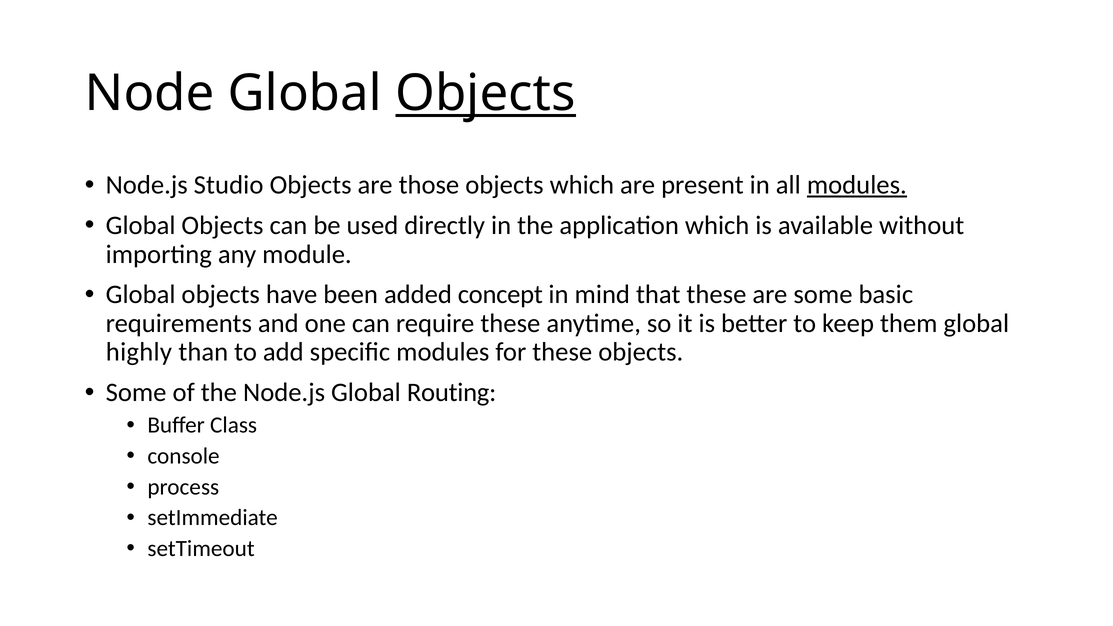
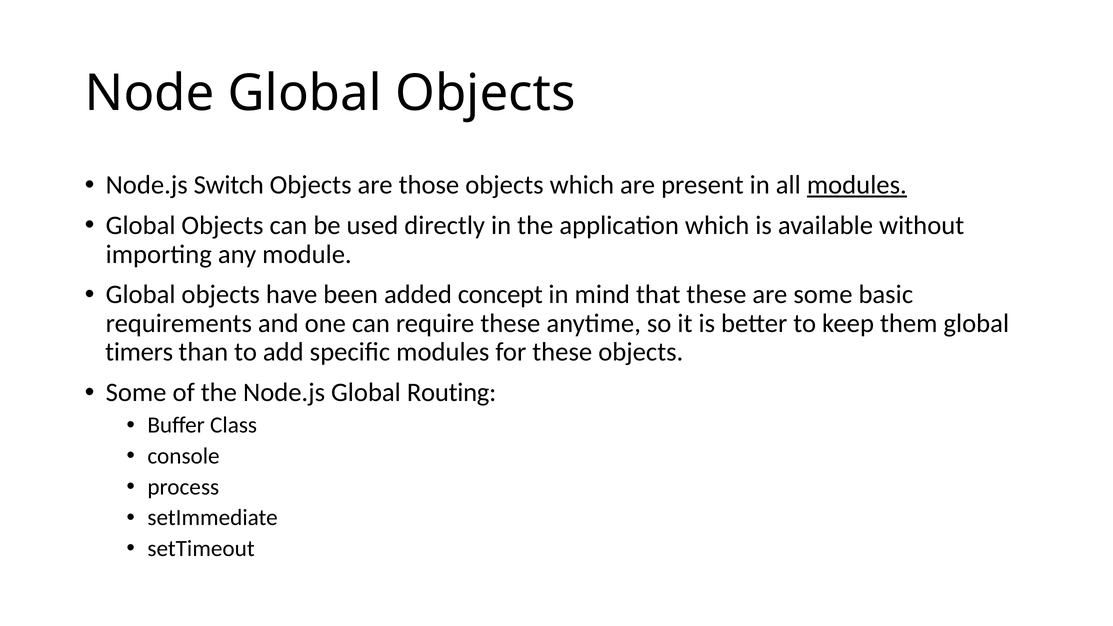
Objects underline: present -> none (486, 93)
Studio: Studio -> Switch (229, 185)
highly: highly -> timers (139, 352)
